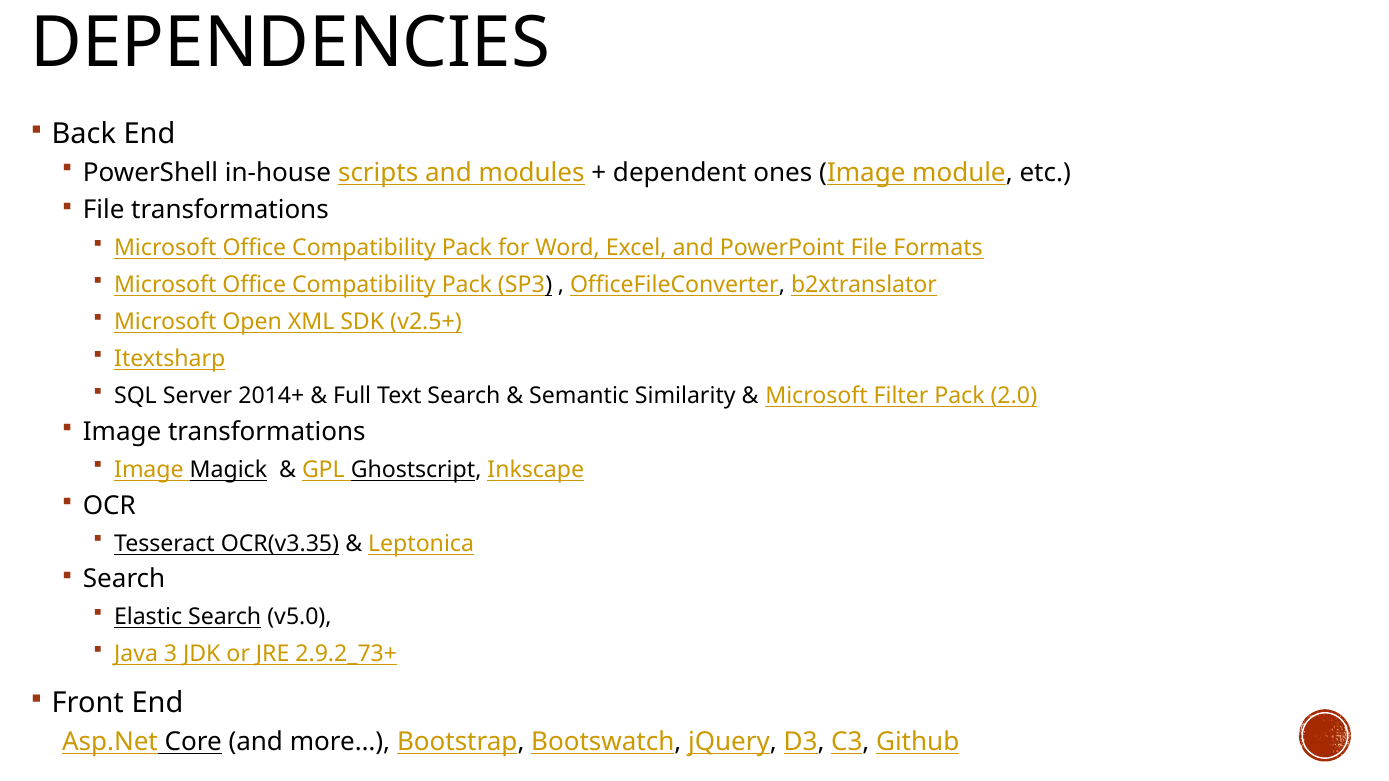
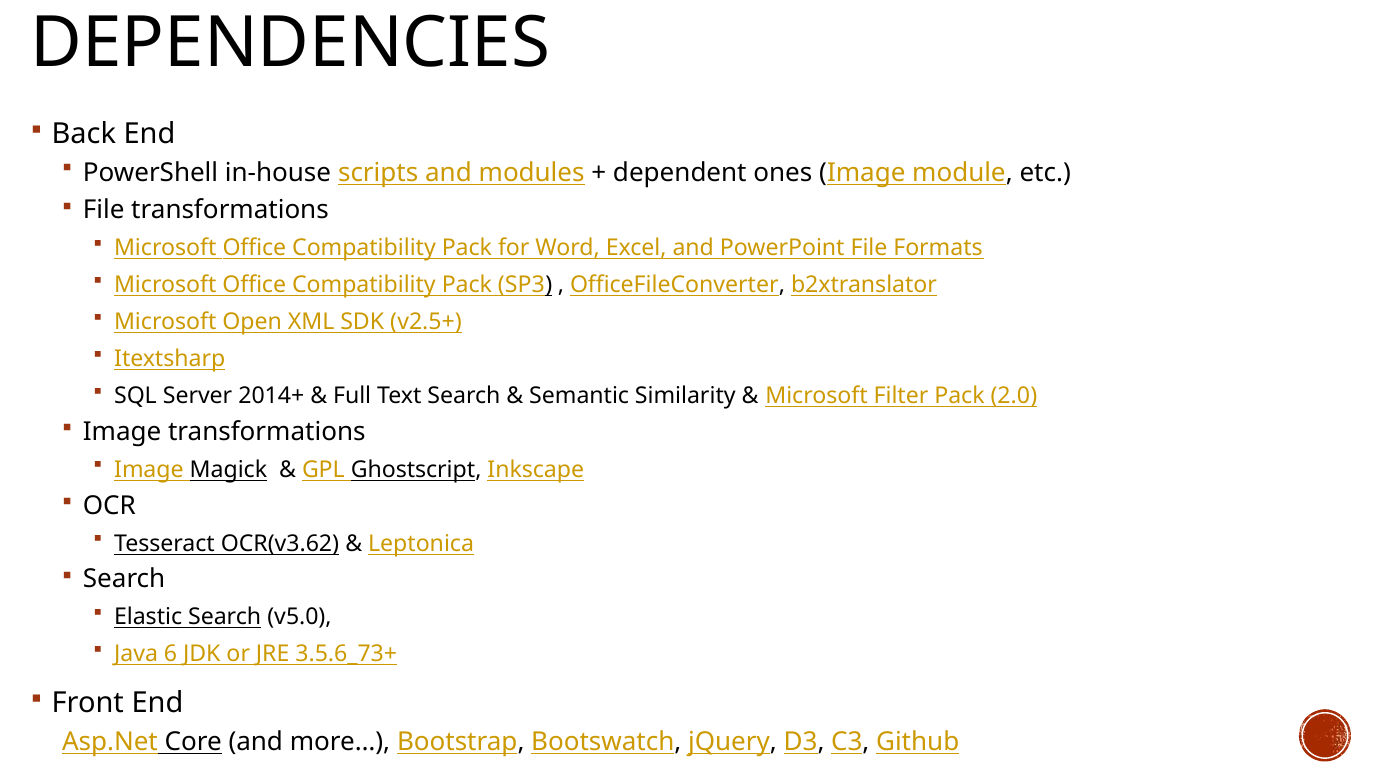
OCR(v3.35: OCR(v3.35 -> OCR(v3.62 (280, 544)
3: 3 -> 6 (171, 654)
2.9.2_73+: 2.9.2_73+ -> 3.5.6_73+ (346, 654)
